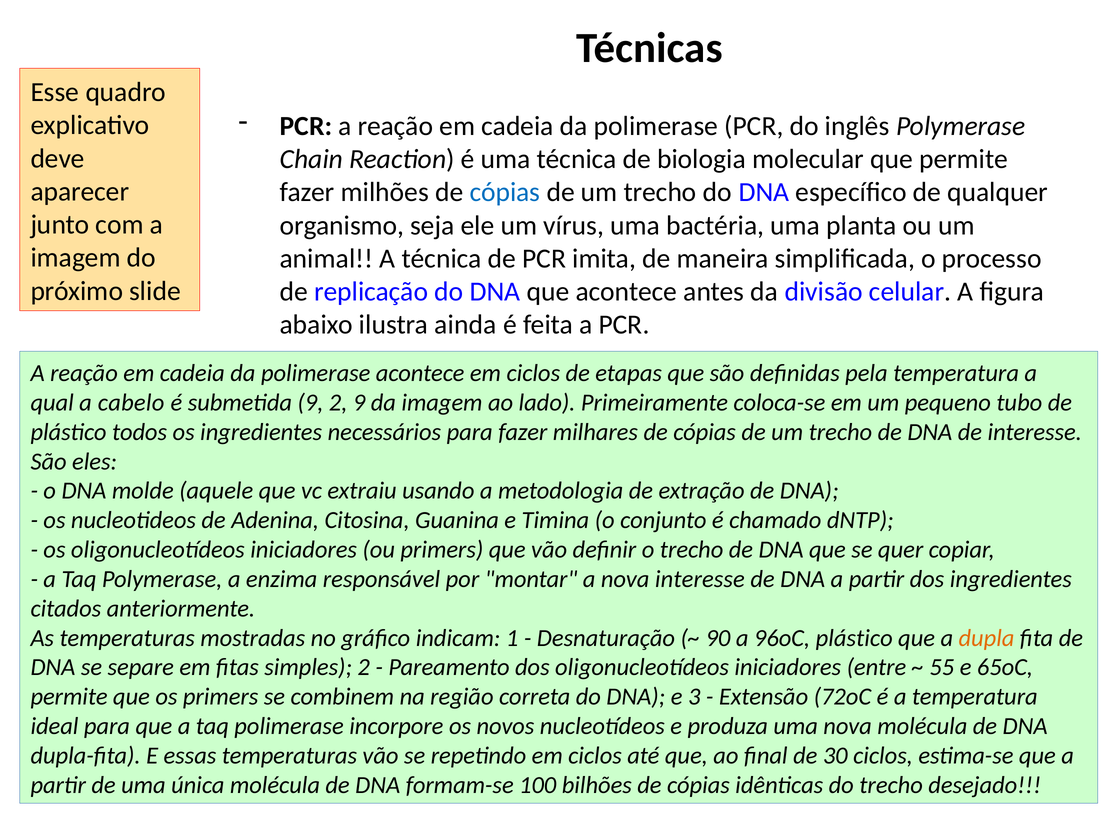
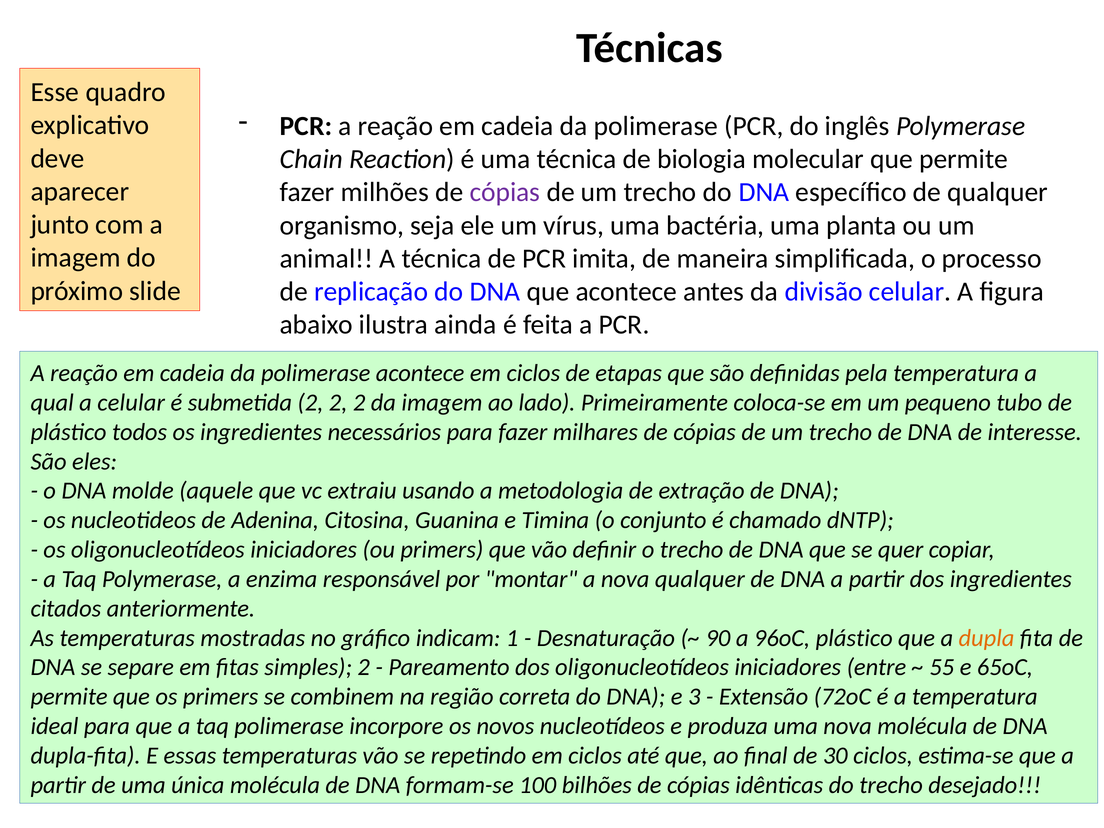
cópias colour: blue -> purple (505, 192)
a cabelo: cabelo -> celular (131, 403)
submetida 9: 9 -> 2 (310, 403)
9: 9 -> 2 (359, 403)
nova interesse: interesse -> qualquer (700, 579)
